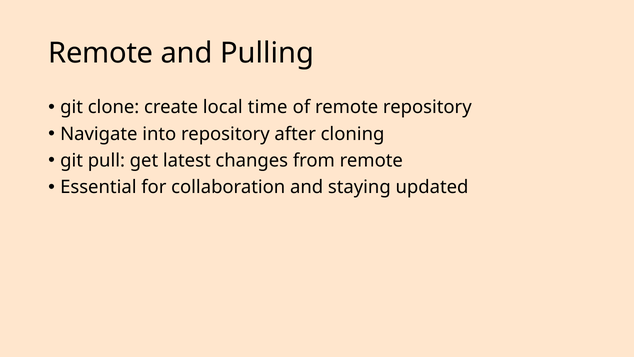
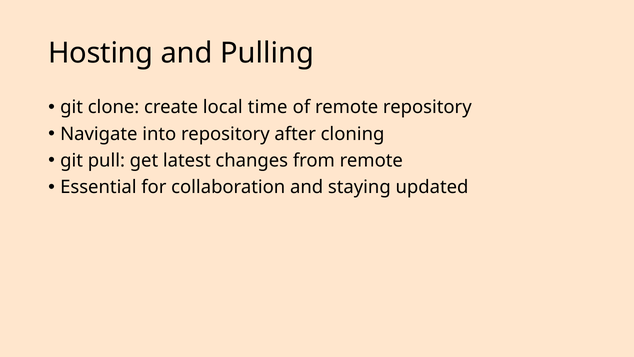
Remote: Remote -> Hosting (101, 53)
